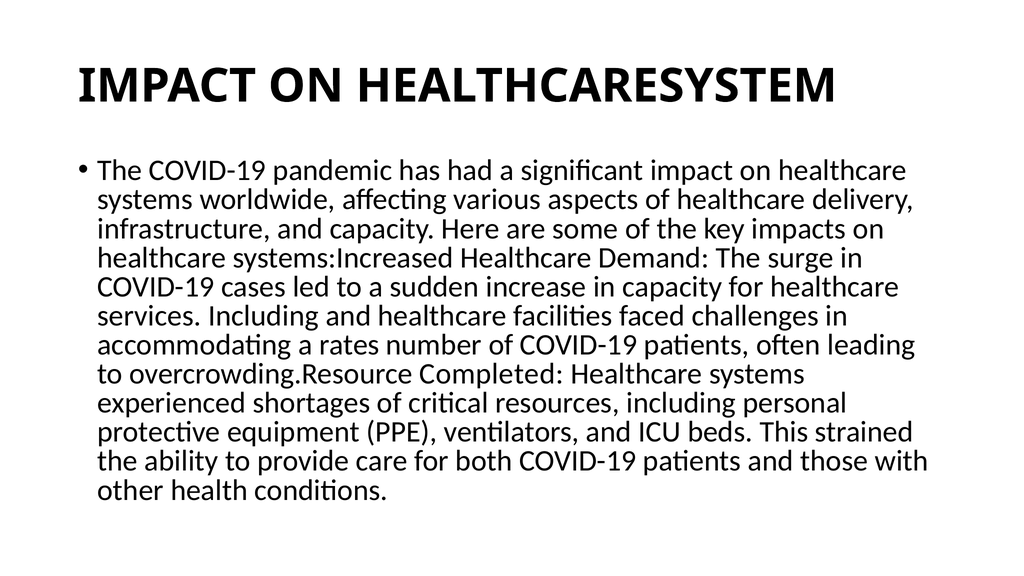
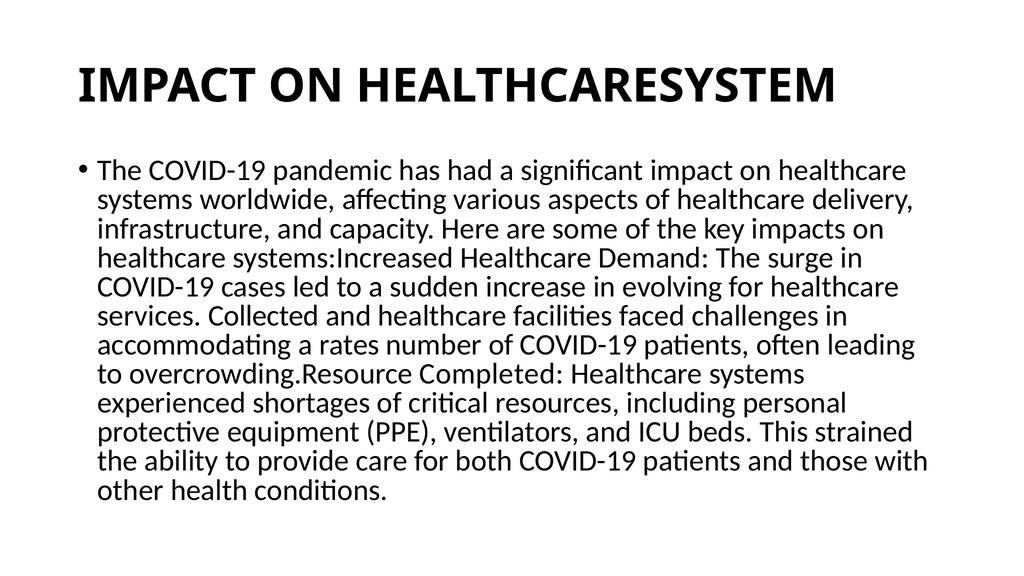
in capacity: capacity -> evolving (672, 287)
services Including: Including -> Collected (264, 316)
